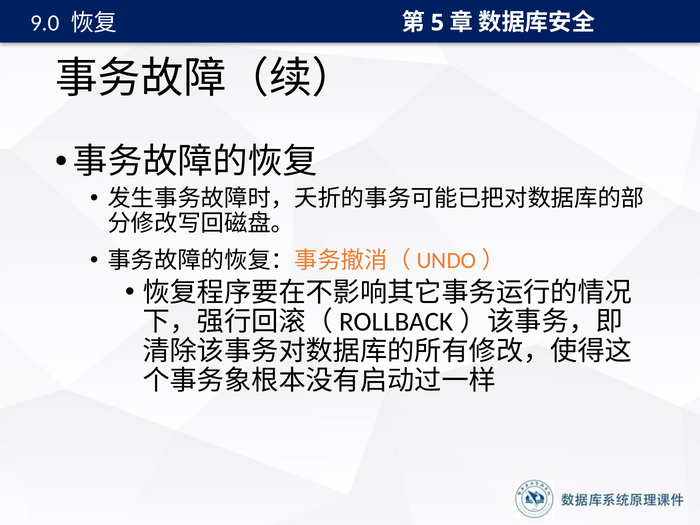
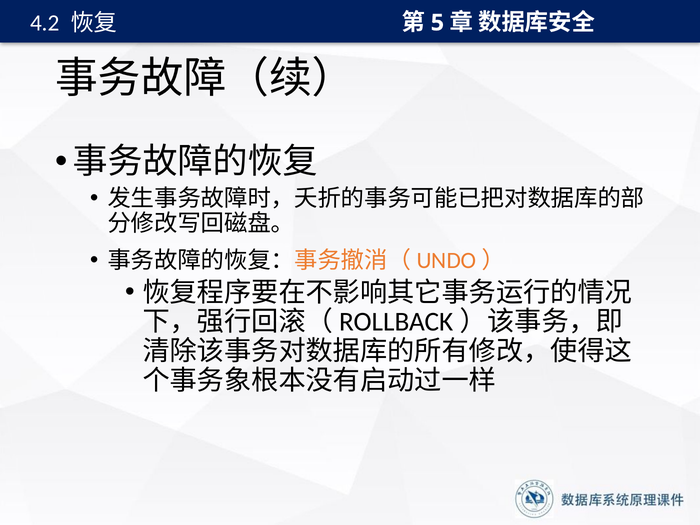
9.0: 9.0 -> 4.2 (45, 23)
